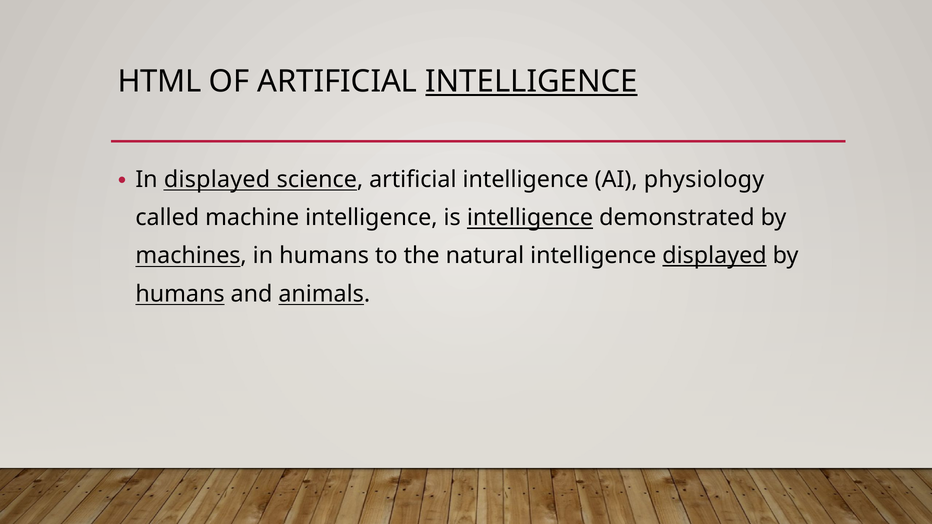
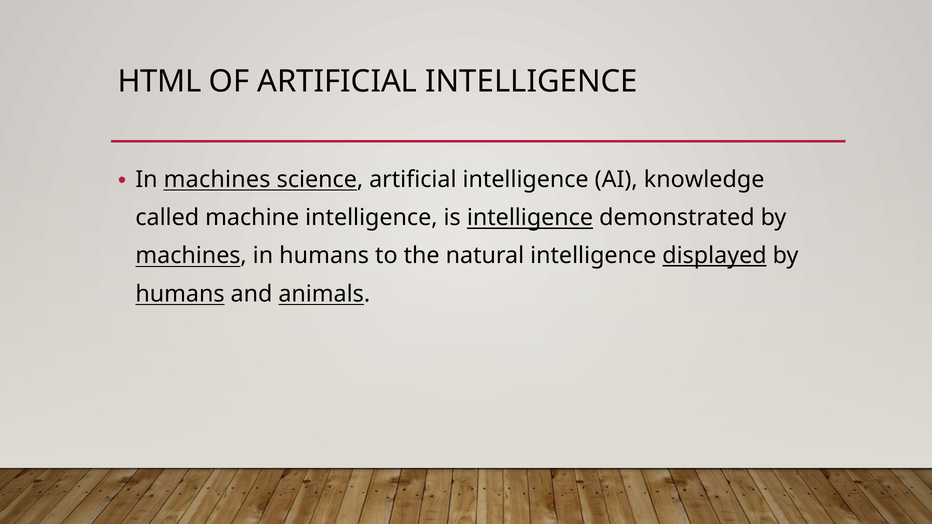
INTELLIGENCE underline: present -> none (531, 82)
In displayed: displayed -> machines (217, 180)
physiology: physiology -> knowledge (704, 180)
